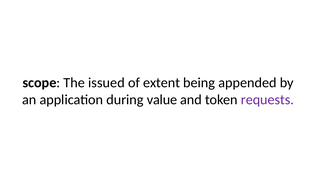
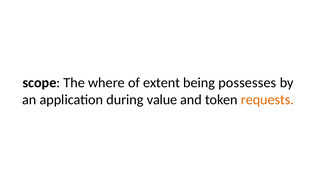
issued: issued -> where (106, 83)
appended: appended -> possesses (247, 83)
requests colour: purple -> orange (267, 100)
